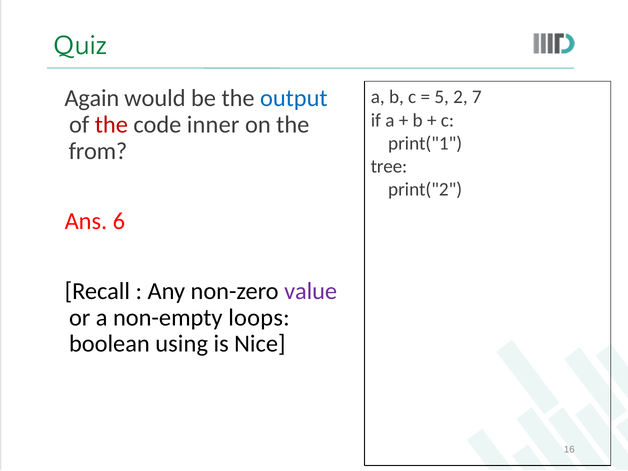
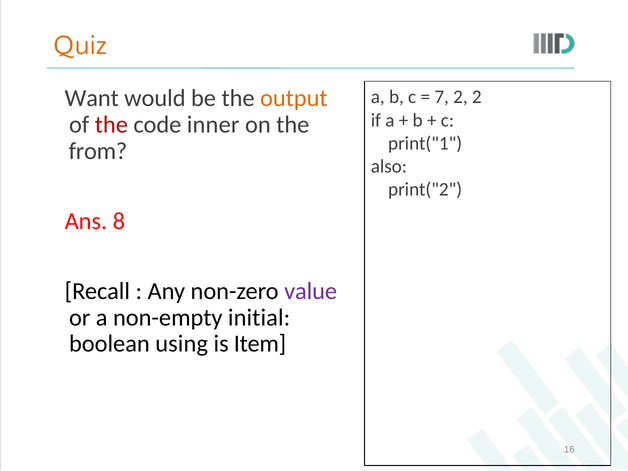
Quiz colour: green -> orange (80, 45)
Again: Again -> Want (92, 98)
output colour: blue -> orange (294, 98)
5: 5 -> 7 (442, 97)
2 7: 7 -> 2 (477, 97)
tree: tree -> also (389, 166)
6: 6 -> 8 (119, 221)
loops: loops -> initial (259, 318)
Nice: Nice -> Item (260, 344)
